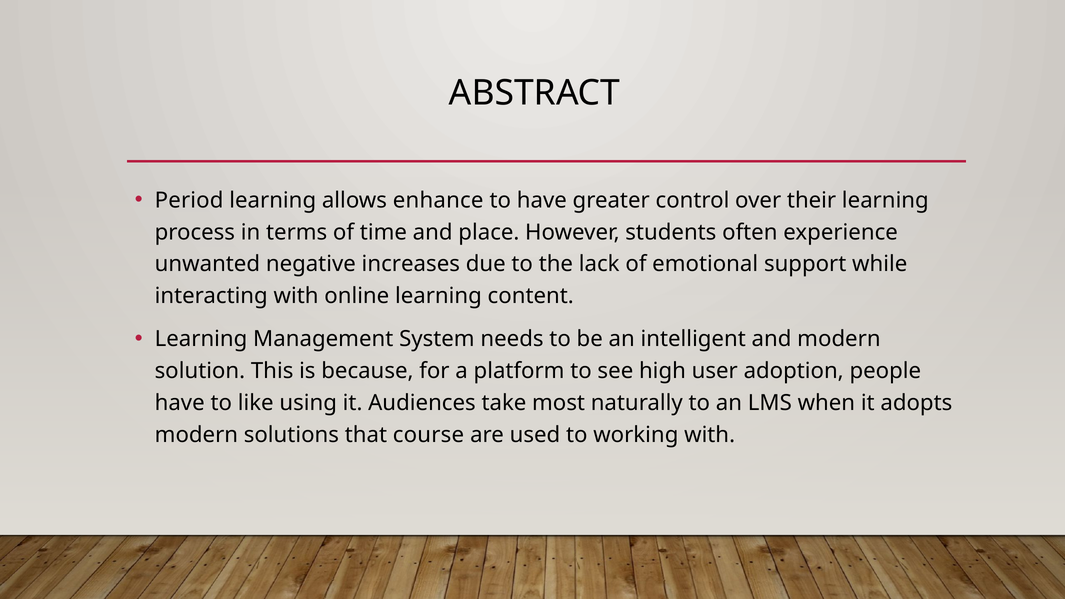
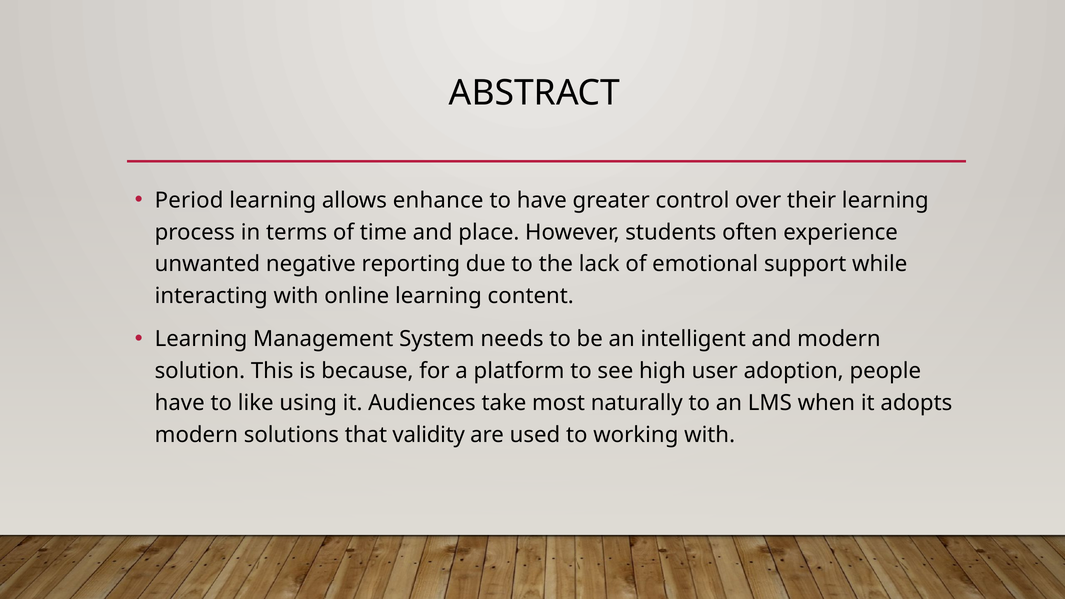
increases: increases -> reporting (411, 264)
course: course -> validity (429, 435)
